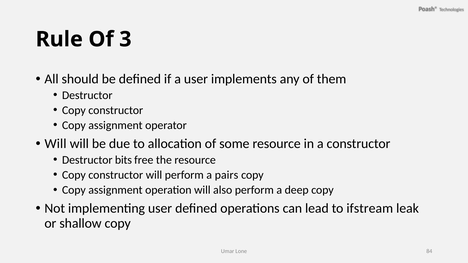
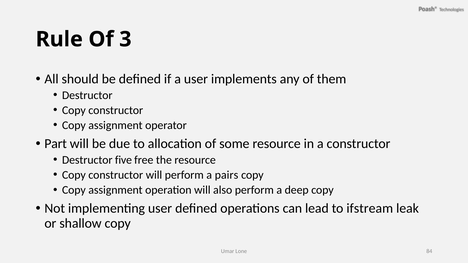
Will: Will -> Part (56, 144)
bits: bits -> five (123, 160)
